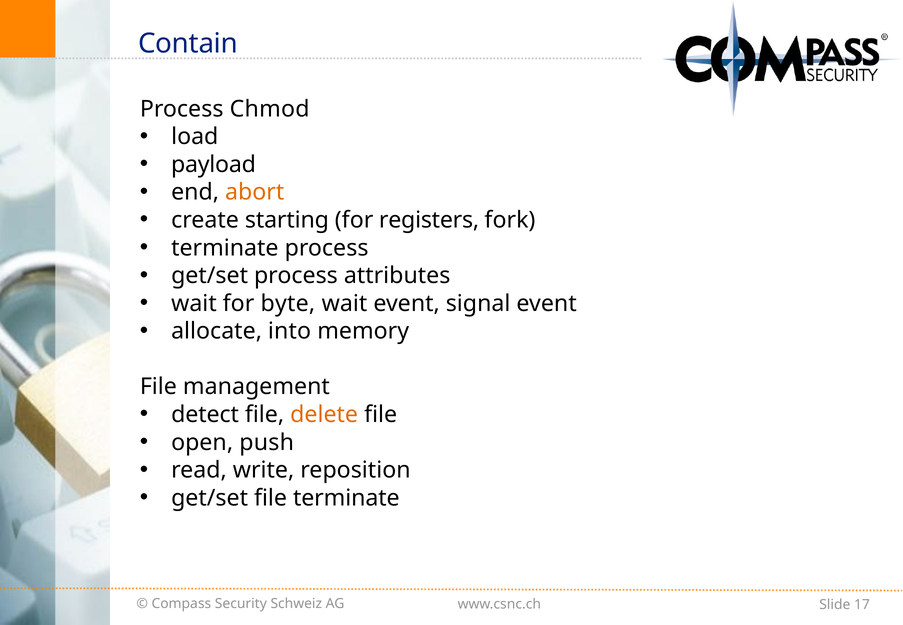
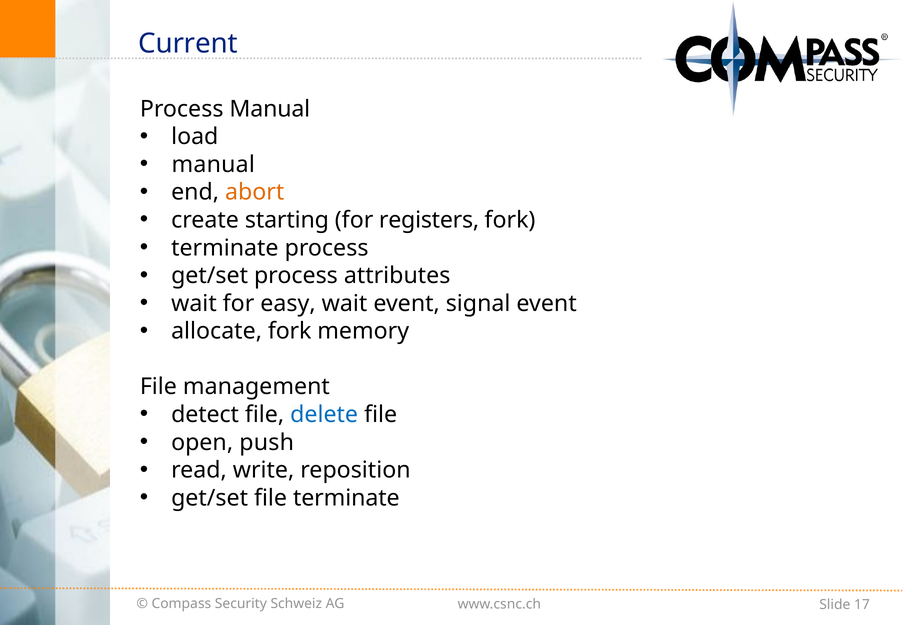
Contain: Contain -> Current (188, 44)
Process Chmod: Chmod -> Manual (270, 109)
payload: payload -> manual (213, 165)
byte: byte -> easy (288, 304)
allocate into: into -> fork (290, 331)
delete colour: orange -> blue (324, 415)
